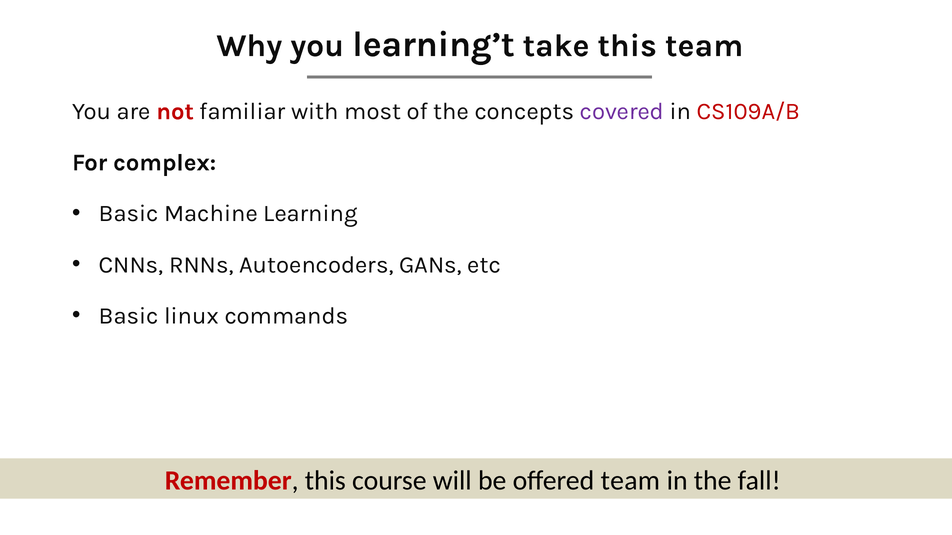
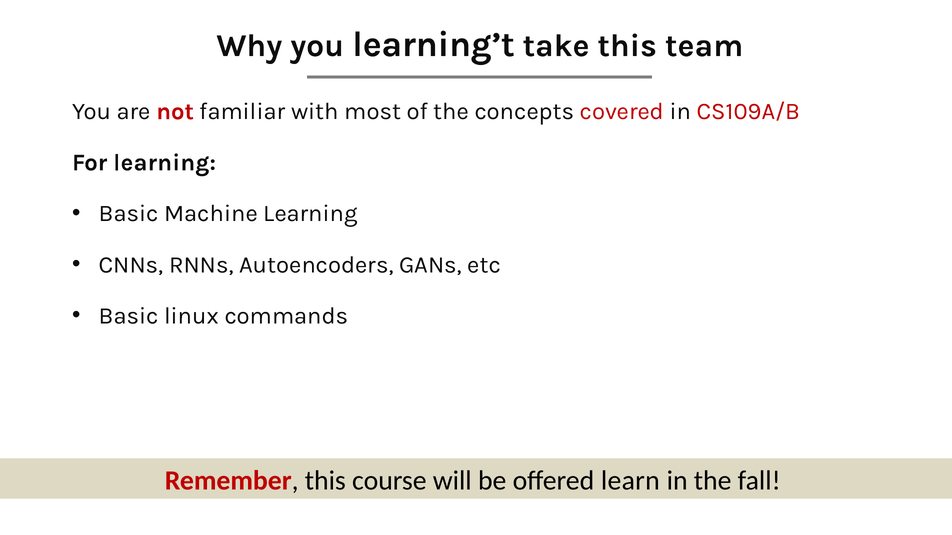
covered colour: purple -> red (622, 111)
For complex: complex -> learning (165, 163)
offered team: team -> learn (630, 481)
